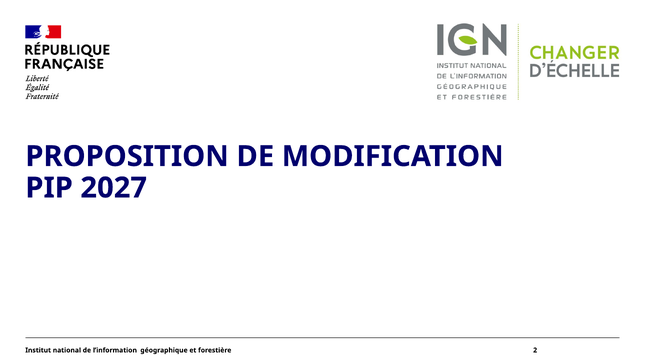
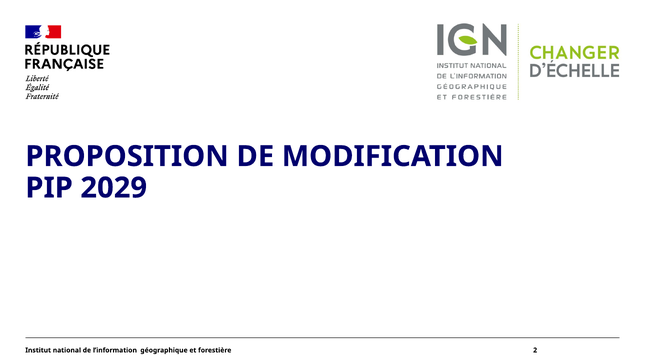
2027: 2027 -> 2029 (114, 188)
